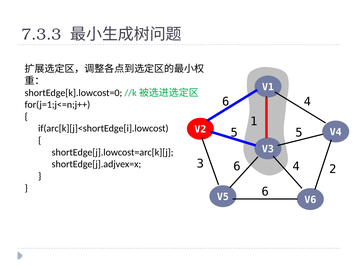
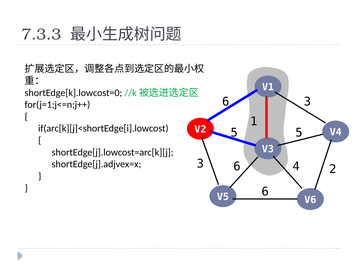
4: 4 -> 3 (307, 102)
